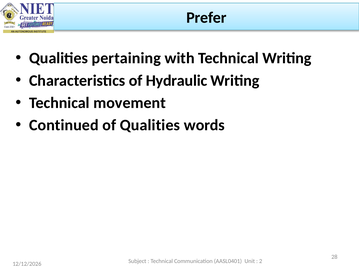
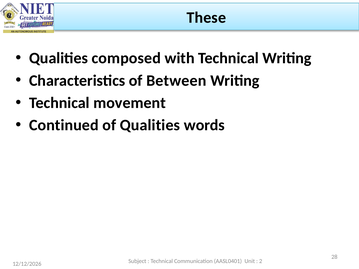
Prefer: Prefer -> These (206, 18)
pertaining: pertaining -> composed (126, 58)
Hydraulic: Hydraulic -> Between (176, 81)
